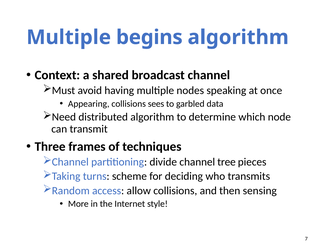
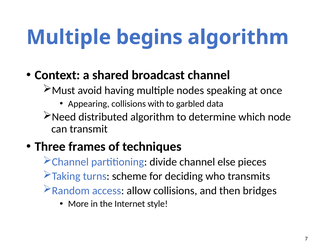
sees: sees -> with (156, 104)
tree: tree -> else (226, 162)
sensing: sensing -> bridges (260, 191)
